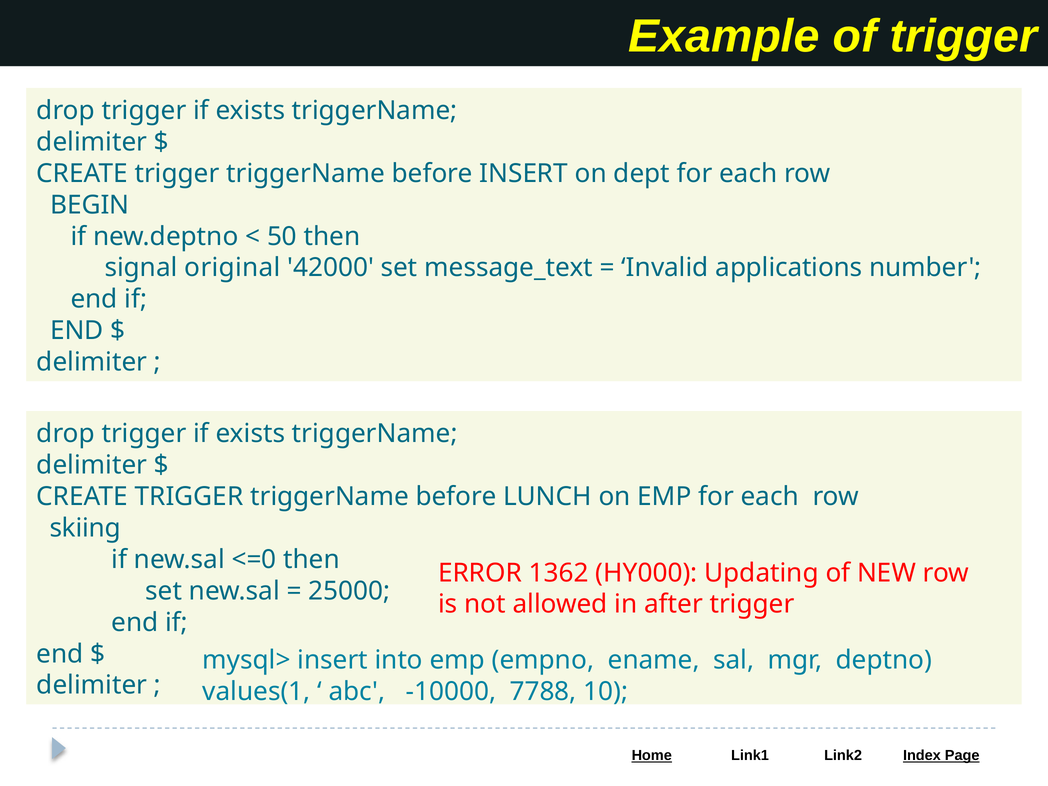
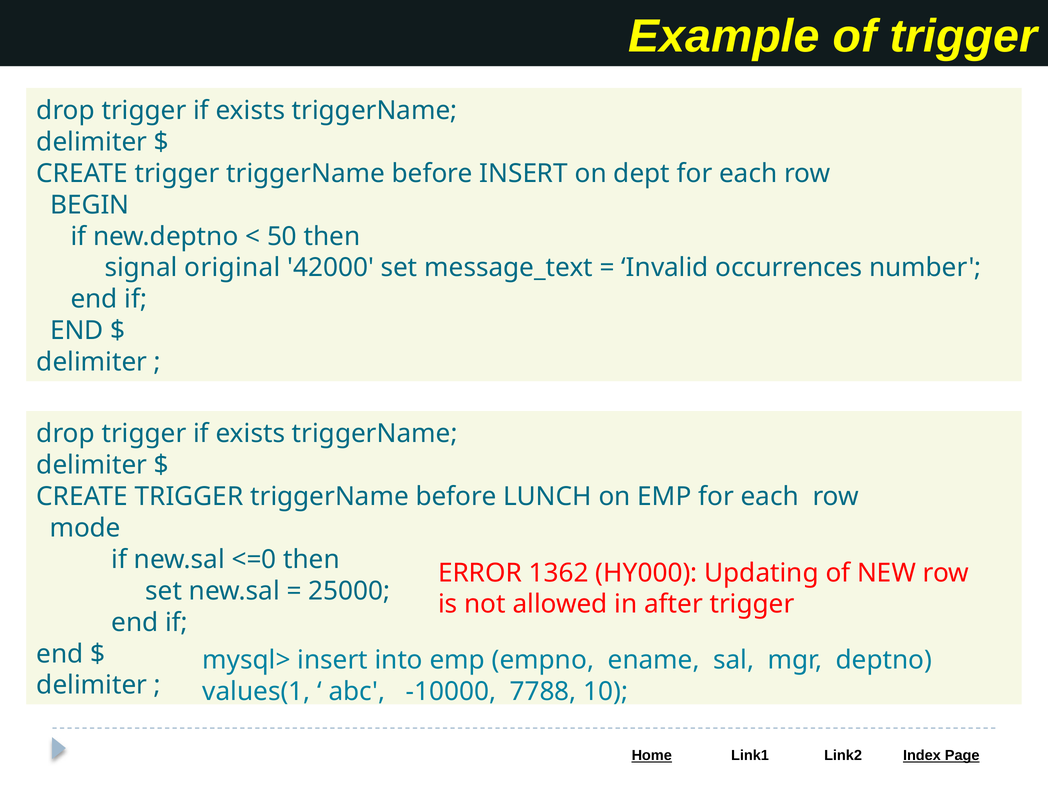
applications: applications -> occurrences (789, 268)
skiing: skiing -> mode (85, 528)
